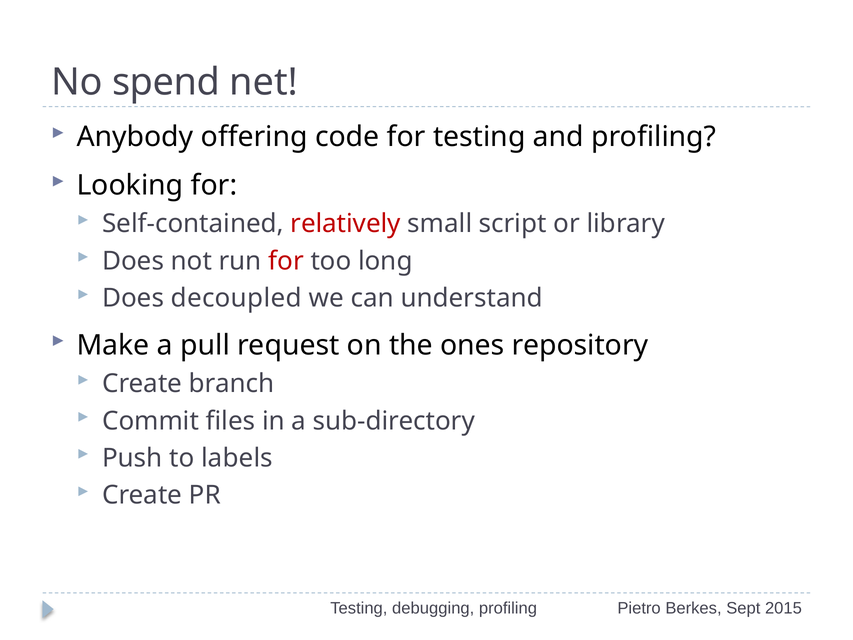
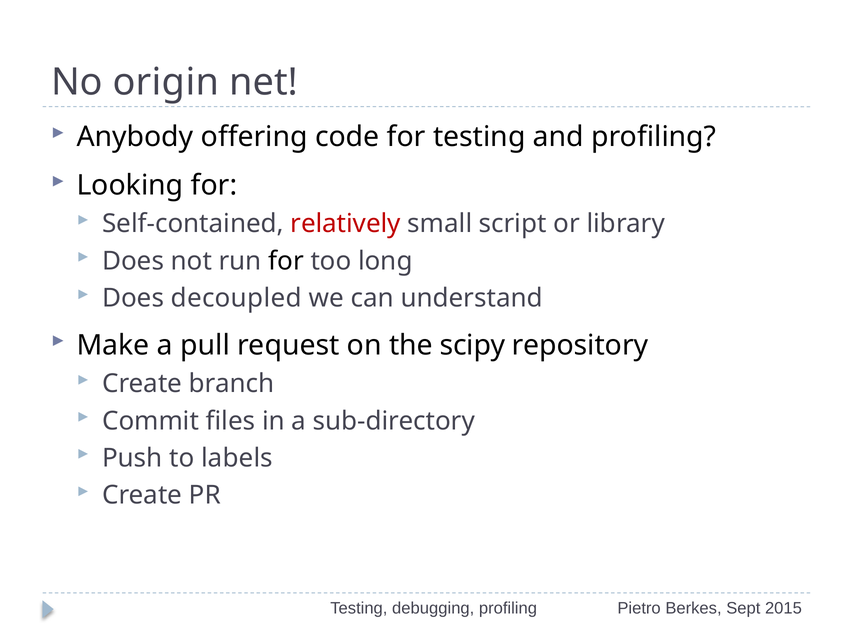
spend: spend -> origin (166, 82)
for colour: red -> black (286, 261)
ones: ones -> scipy (473, 345)
